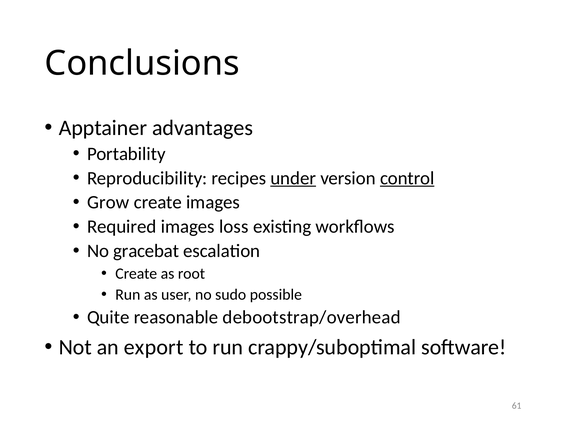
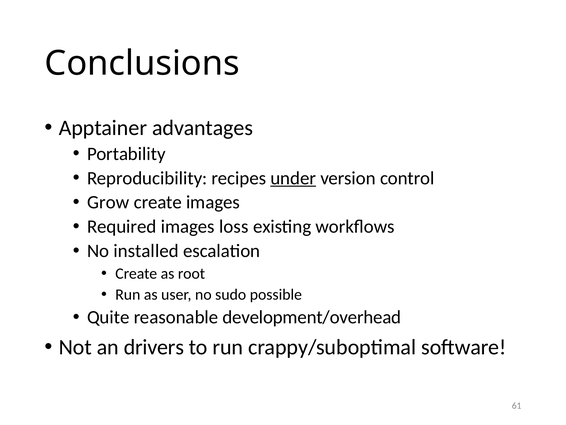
control underline: present -> none (407, 178)
gracebat: gracebat -> installed (146, 251)
debootstrap/overhead: debootstrap/overhead -> development/overhead (312, 317)
export: export -> drivers (154, 347)
